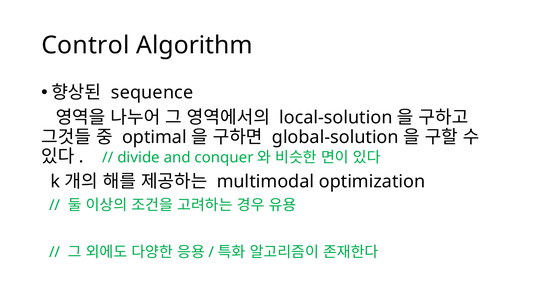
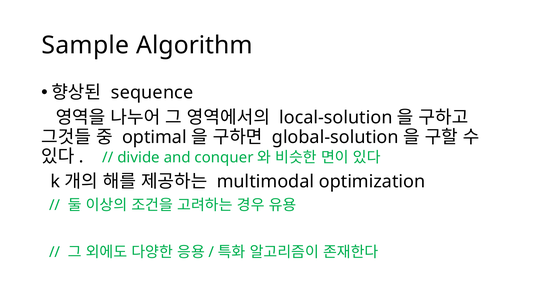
Control: Control -> Sample (85, 45)
